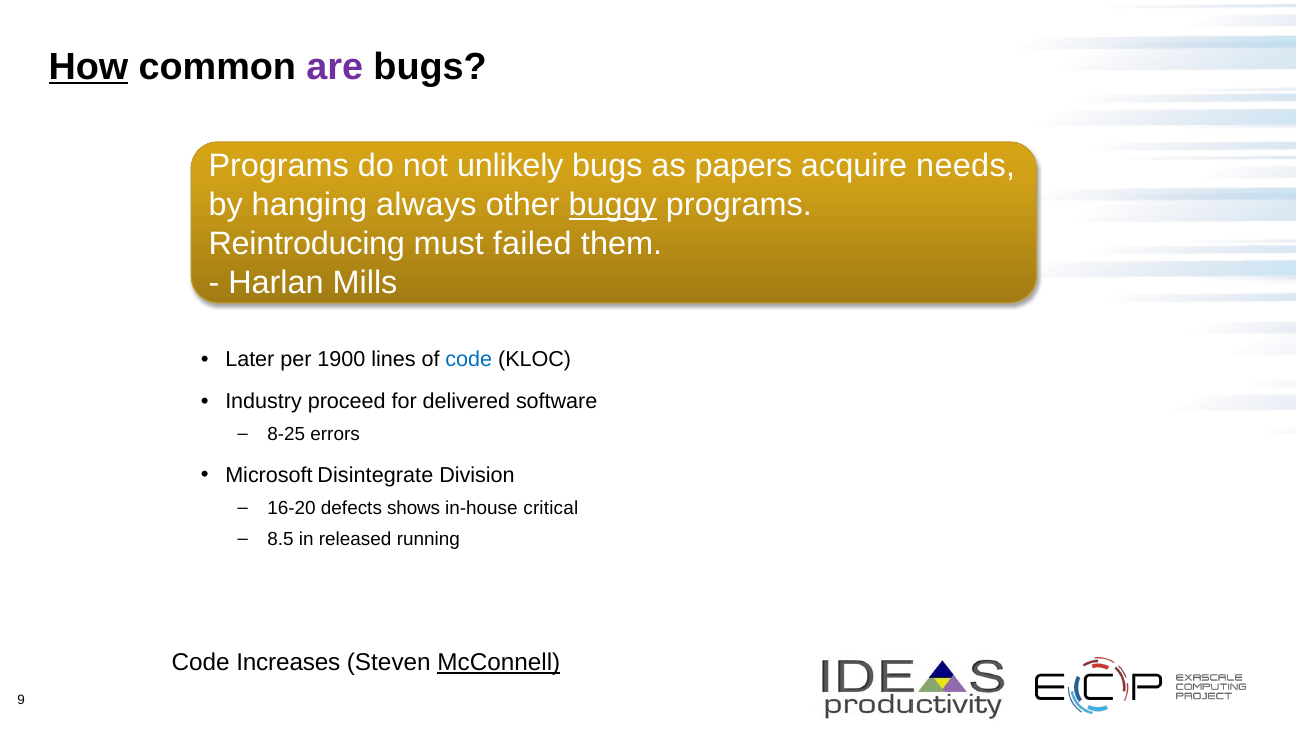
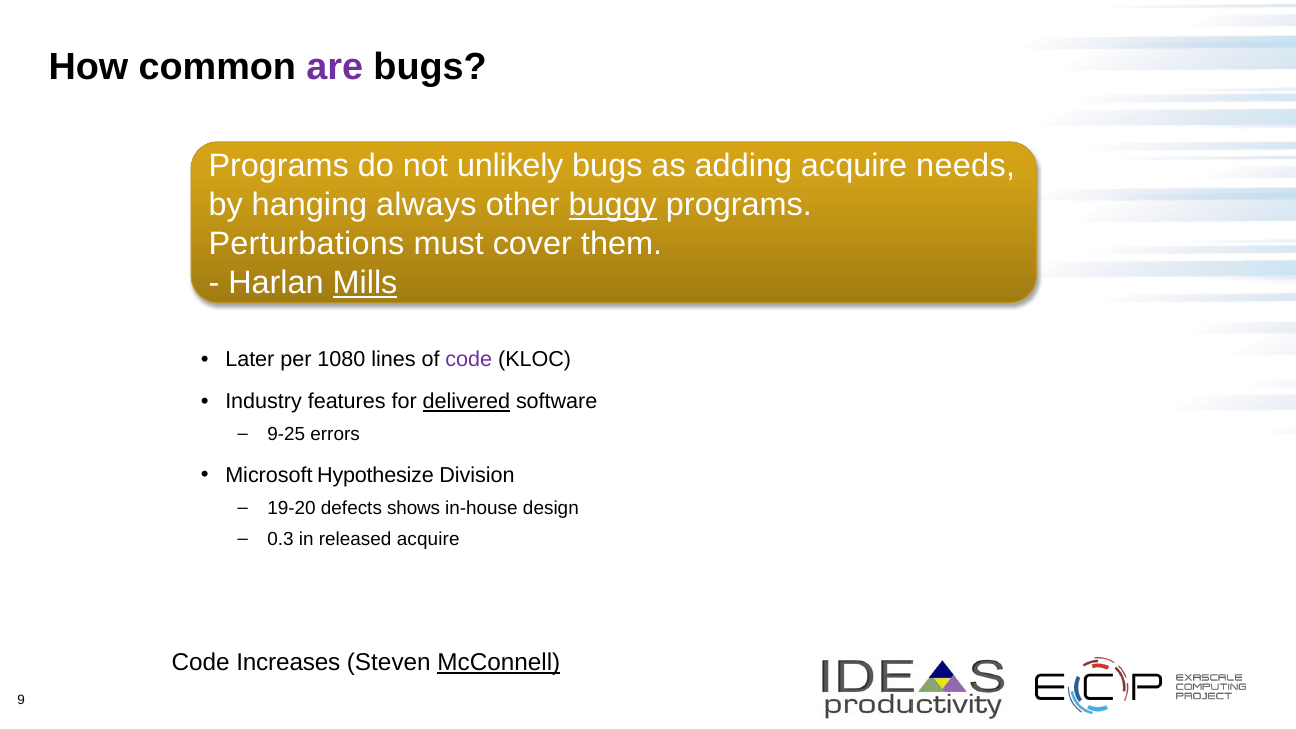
How underline: present -> none (88, 67)
papers: papers -> adding (743, 166)
Reintroducing: Reintroducing -> Perturbations (306, 244)
failed: failed -> cover (532, 244)
Mills underline: none -> present (365, 283)
1900: 1900 -> 1080 (341, 360)
code colour: blue -> purple (469, 360)
proceed: proceed -> features (347, 402)
delivered underline: none -> present (466, 402)
8-25: 8-25 -> 9-25 (286, 435)
Disintegrate: Disintegrate -> Hypothesize (375, 475)
16-20: 16-20 -> 19-20 (292, 508)
critical: critical -> design (551, 508)
8.5: 8.5 -> 0.3 (280, 539)
released running: running -> acquire (428, 539)
